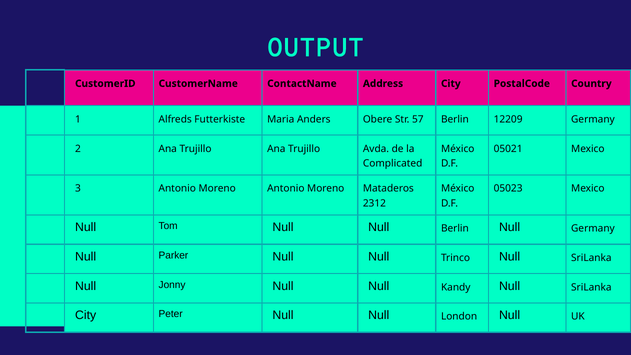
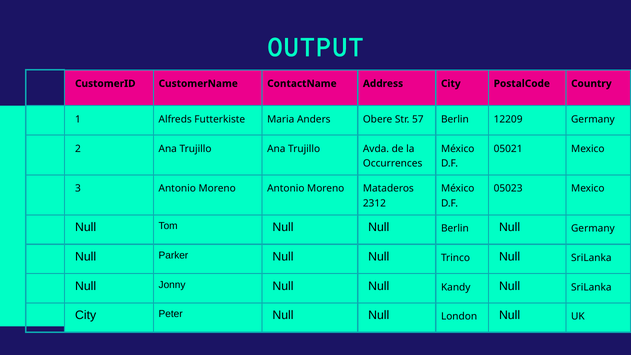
Complicated: Complicated -> Occurrences (393, 163)
